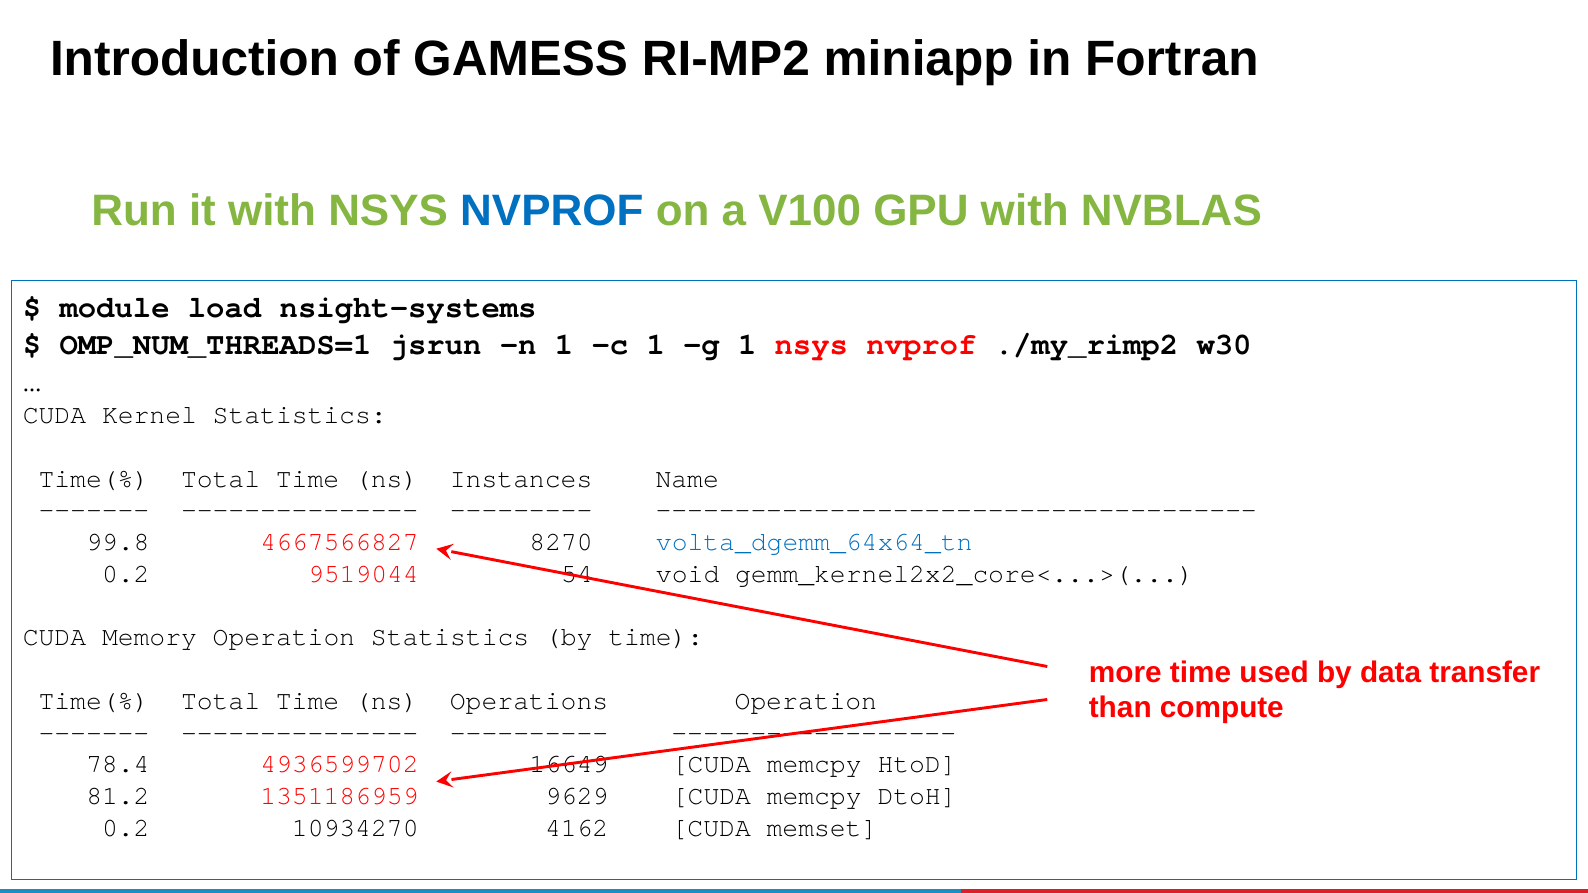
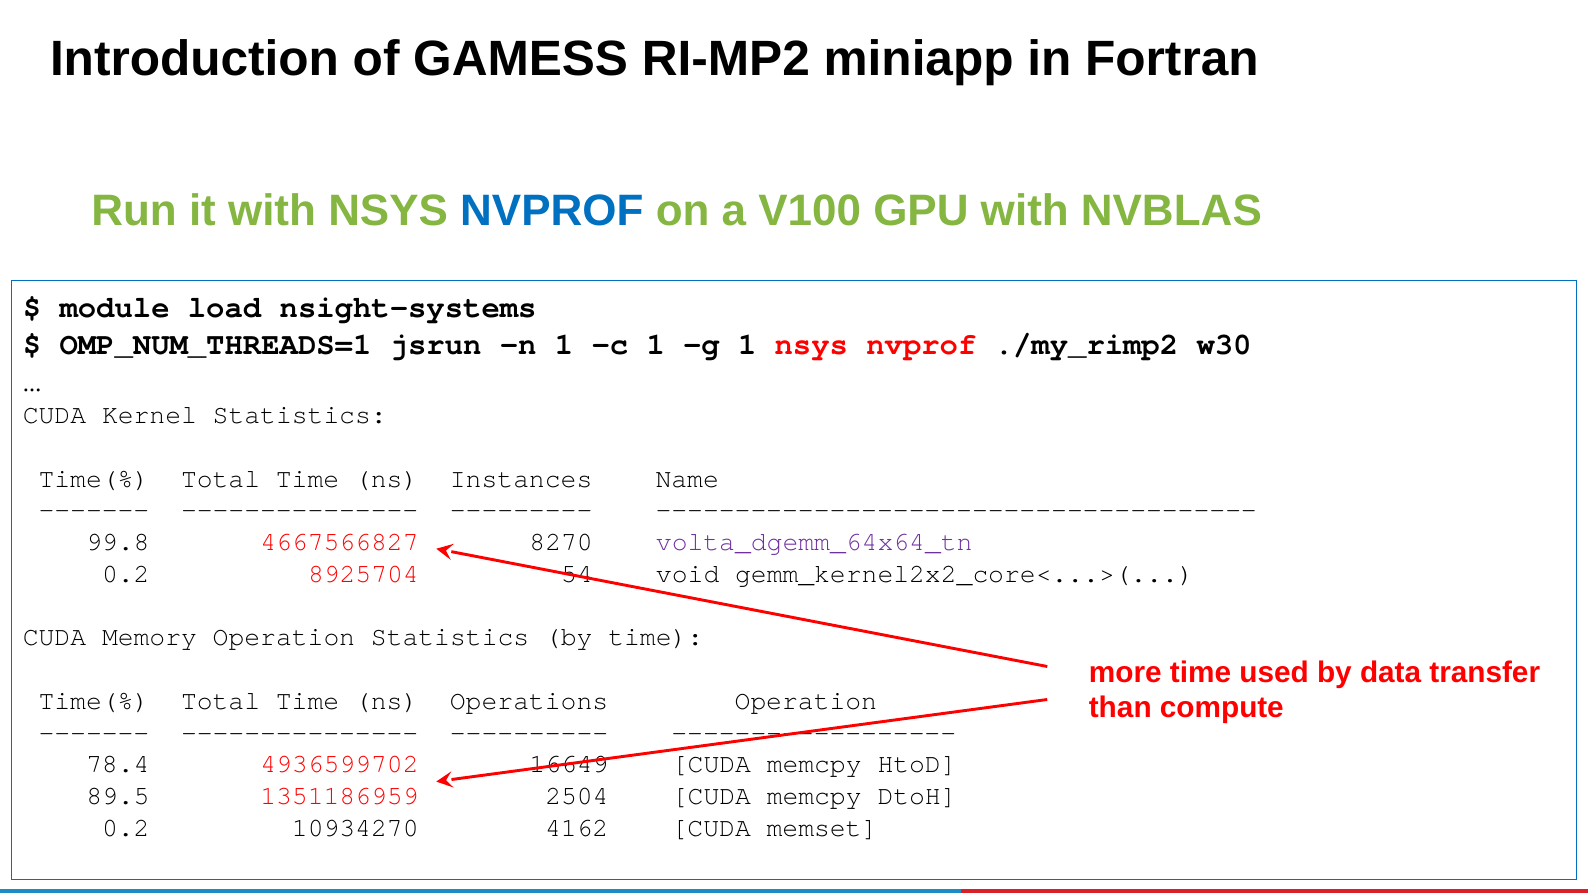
volta_dgemm_64x64_tn colour: blue -> purple (814, 542)
9519044: 9519044 -> 8925704 (363, 574)
81.2: 81.2 -> 89.5 (118, 796)
9629: 9629 -> 2504 (577, 796)
